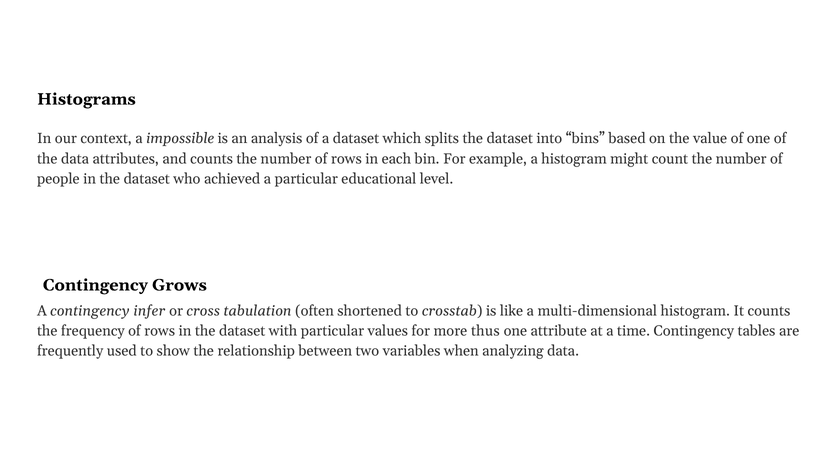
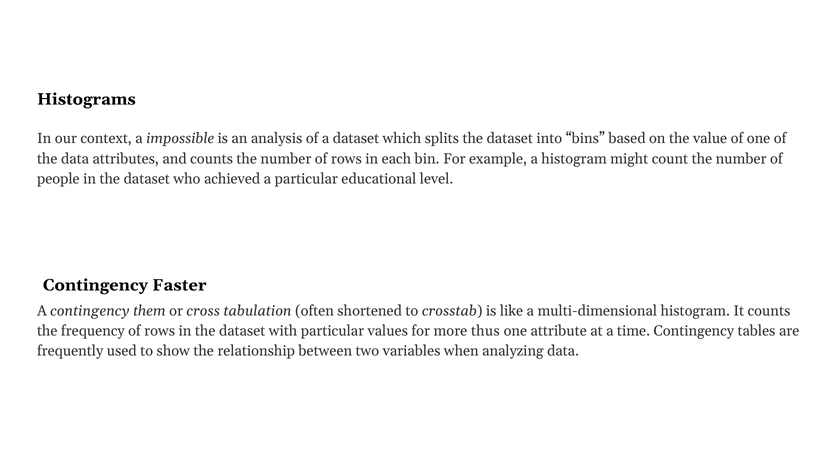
Grows: Grows -> Faster (179, 285)
infer: infer -> them (149, 310)
